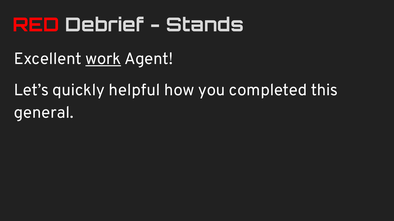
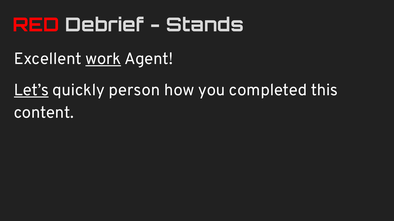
Let’s underline: none -> present (31, 90)
helpful: helpful -> person (134, 90)
general: general -> content (44, 113)
